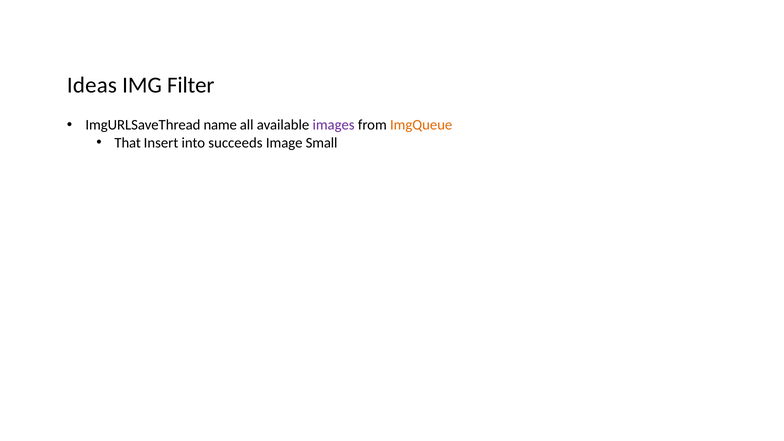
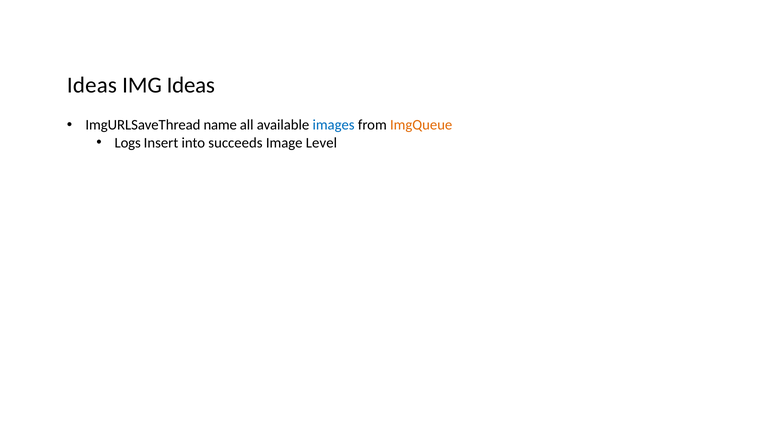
IMG Filter: Filter -> Ideas (191, 85)
images colour: purple -> blue (334, 125)
That: That -> Logs (128, 143)
Small: Small -> Level (321, 143)
